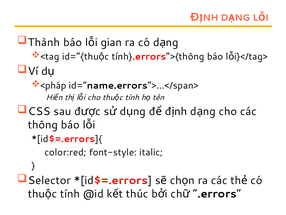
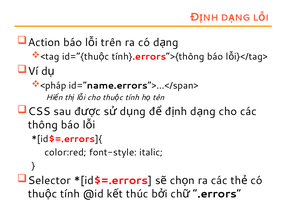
Thành: Thành -> Action (44, 42)
gian: gian -> trên (111, 42)
